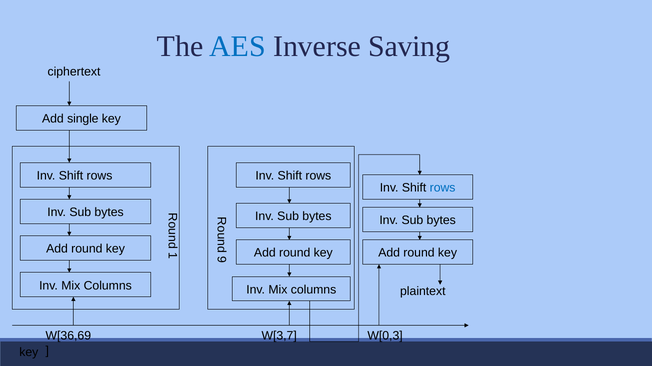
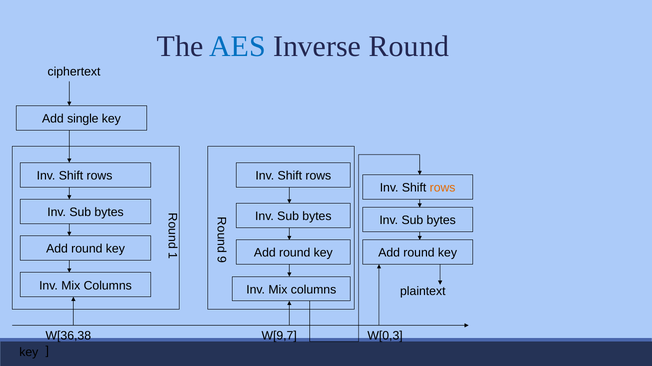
Inverse Saving: Saving -> Round (409, 47)
rows colour: blue -> orange (443, 188)
W[36,69: W[36,69 -> W[36,38 (68, 337)
W[3,7: W[3,7 -> W[9,7 (279, 337)
